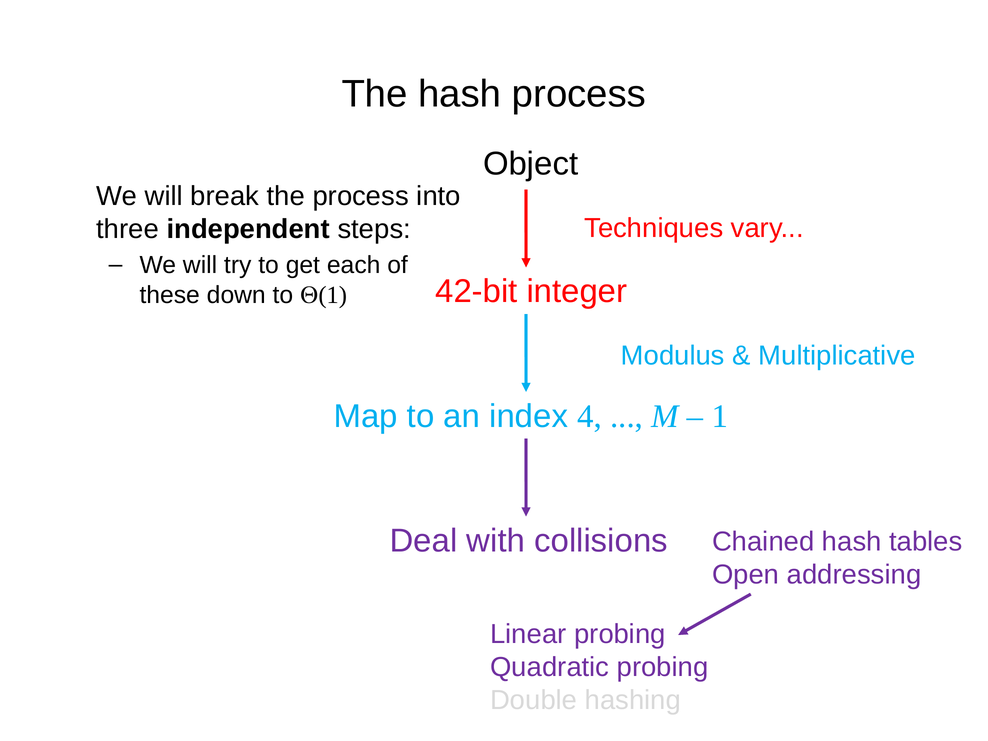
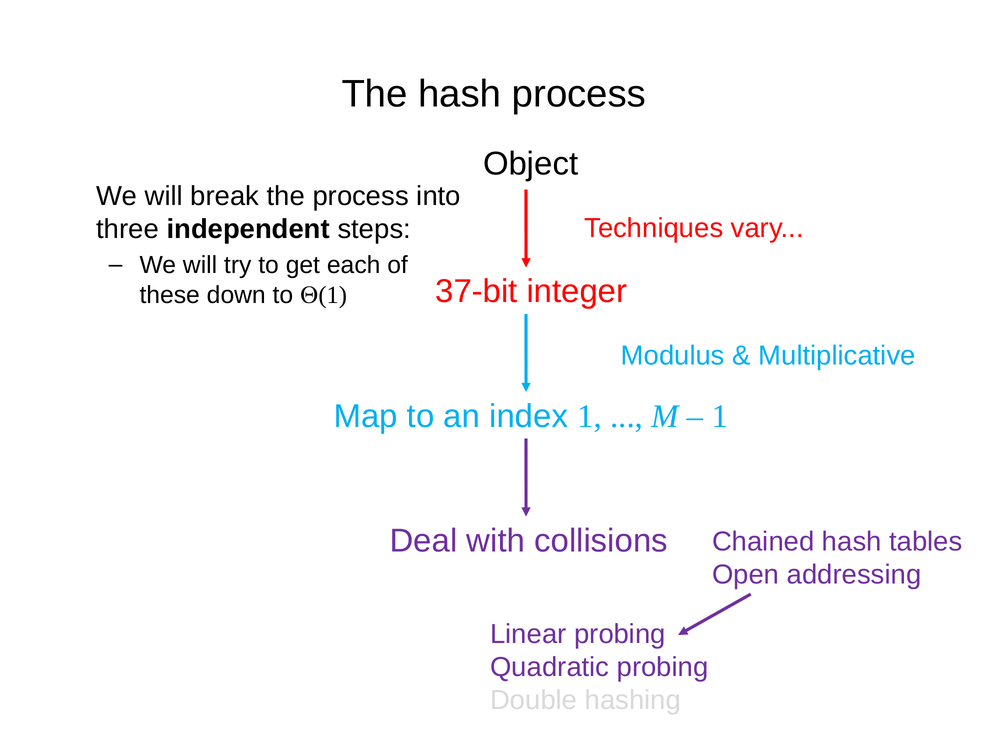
42-bit: 42-bit -> 37-bit (476, 292)
index 4: 4 -> 1 (590, 416)
